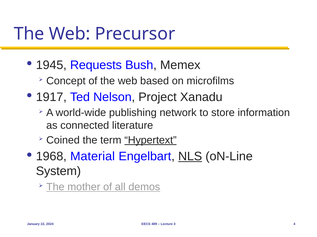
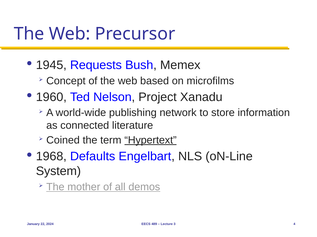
1917: 1917 -> 1960 (51, 97)
Material: Material -> Defaults (93, 157)
NLS underline: present -> none (190, 157)
